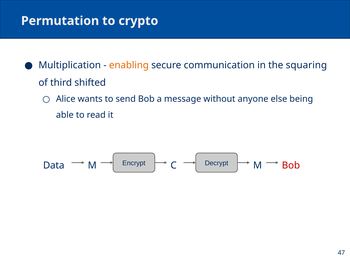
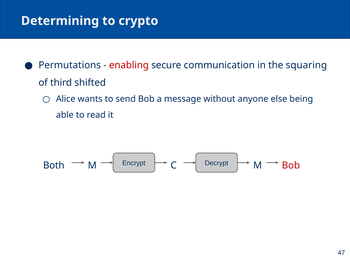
Permutation: Permutation -> Determining (60, 21)
Multiplication: Multiplication -> Permutations (70, 65)
enabling colour: orange -> red (129, 65)
Data: Data -> Both (54, 165)
